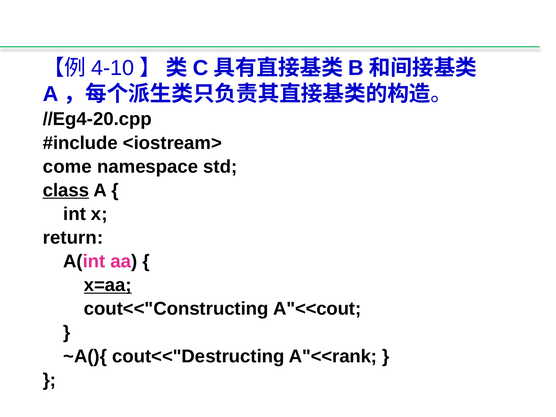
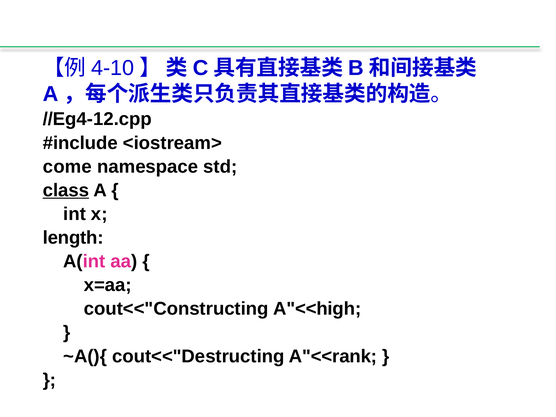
//Eg4-20.cpp: //Eg4-20.cpp -> //Eg4-12.cpp (97, 119)
return: return -> length (73, 238)
x=aa underline: present -> none (108, 285)
A"<<cout: A"<<cout -> A"<<high (317, 309)
